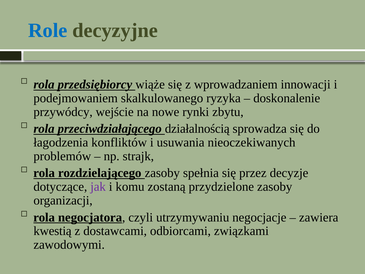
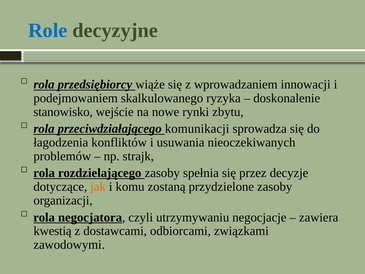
przywódcy: przywódcy -> stanowisko (63, 112)
działalnością: działalnością -> komunikacji (197, 129)
jak colour: purple -> orange (98, 187)
